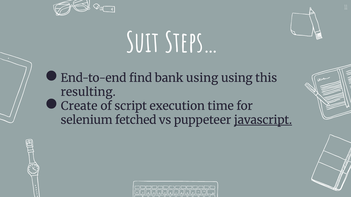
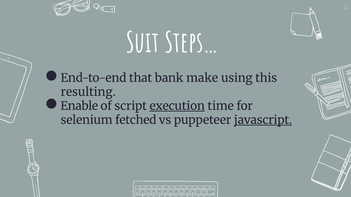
find: find -> that (141, 78)
bank using: using -> make (202, 78)
Create: Create -> Enable (79, 106)
execution underline: none -> present (177, 106)
